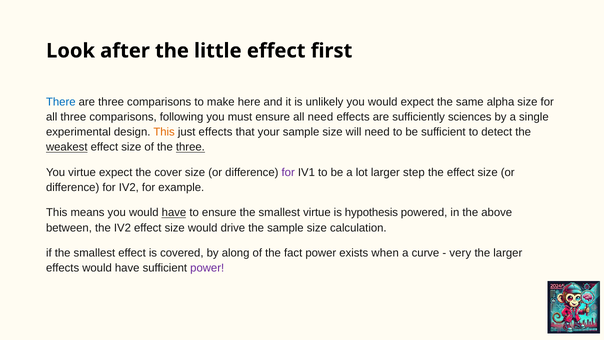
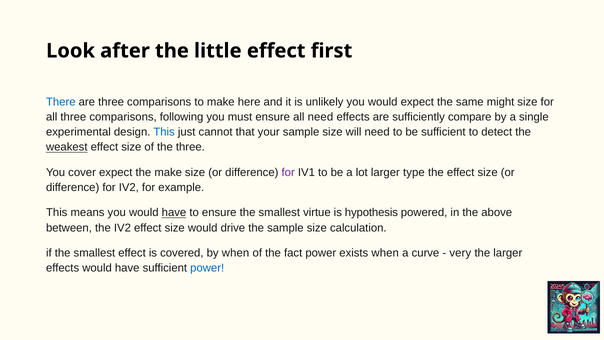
alpha: alpha -> might (501, 102)
sciences: sciences -> compare (470, 117)
This colour: orange -> blue (164, 132)
just effects: effects -> cannot (216, 132)
three underline: present -> none (190, 147)
You virtue: virtue -> cover (82, 172)
the cover: cover -> make (168, 172)
step: step -> type (414, 172)
by along: along -> when (236, 253)
power colour: purple -> blue (207, 268)
